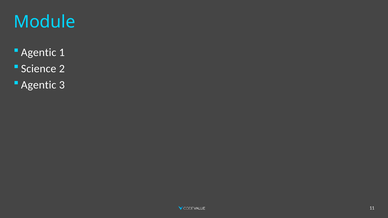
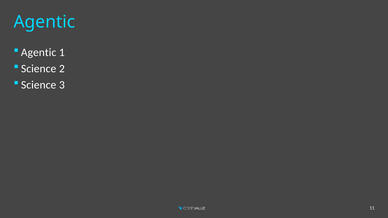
Module: Module -> Agentic (44, 22)
Agentic: Agentic -> Science (39, 85)
